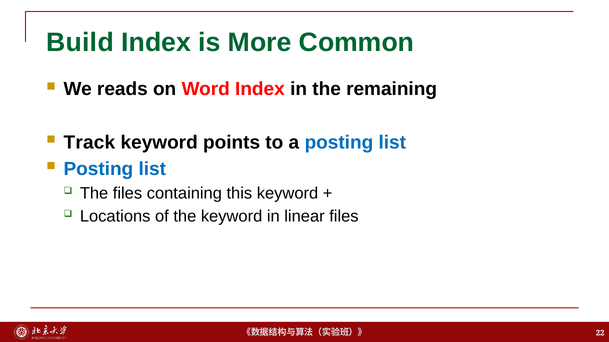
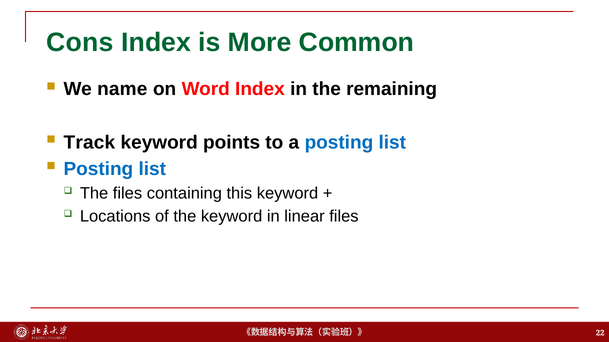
Build: Build -> Cons (80, 43)
reads: reads -> name (122, 89)
